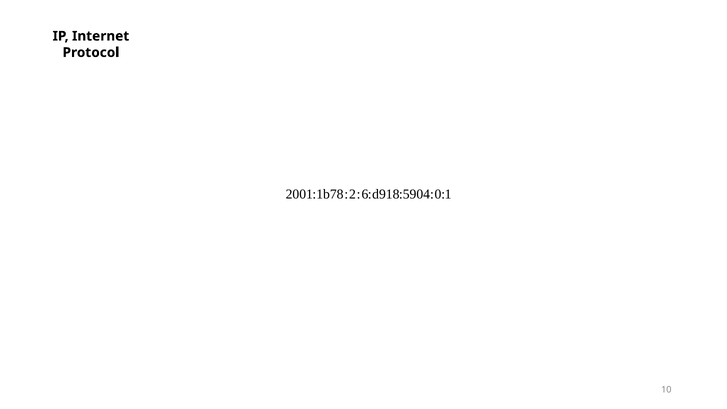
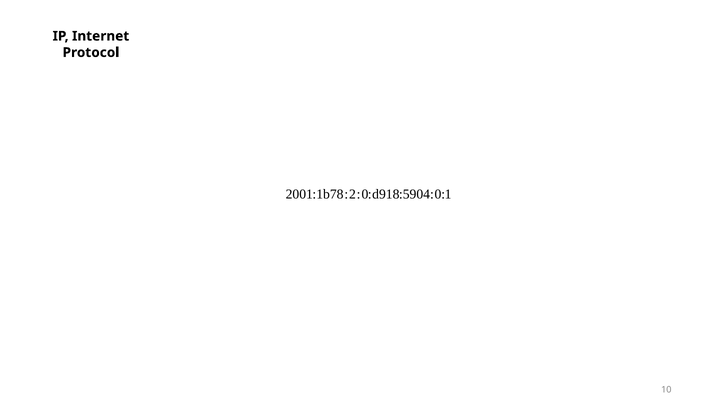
6: 6 -> 0 (365, 194)
